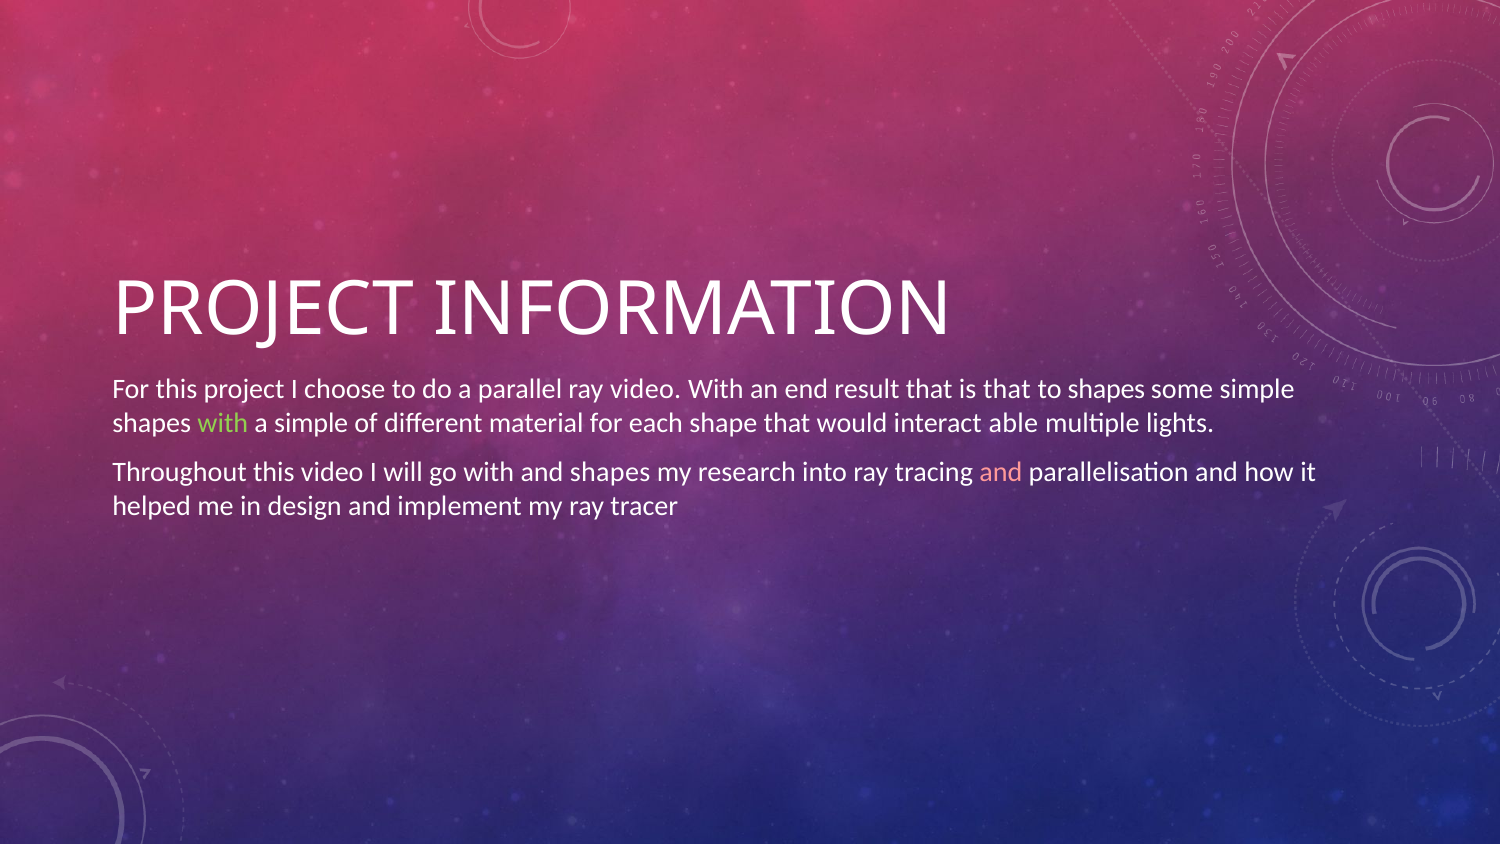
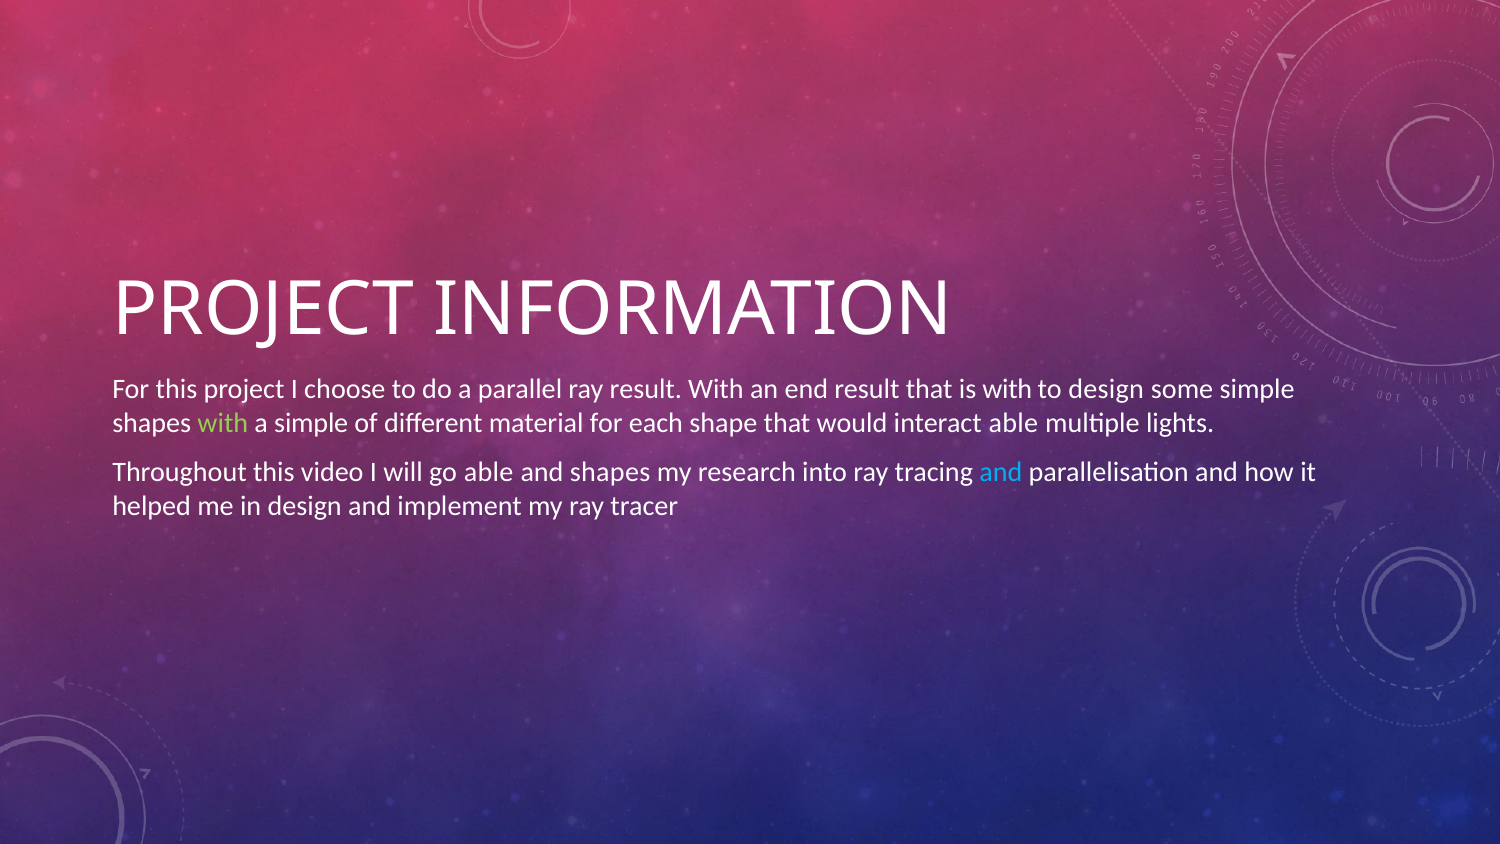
ray video: video -> result (646, 389)
is that: that -> with (1007, 389)
to shapes: shapes -> design (1106, 389)
go with: with -> able (489, 473)
and colour: pink -> light blue (1001, 473)
